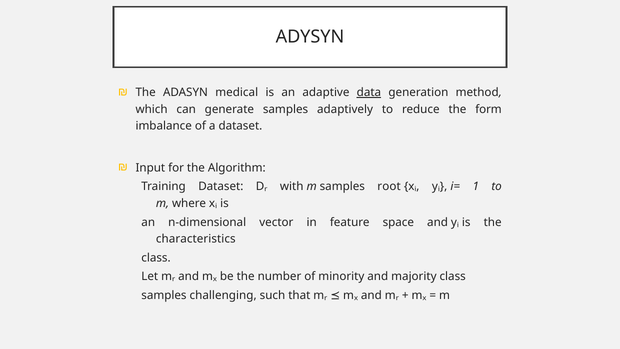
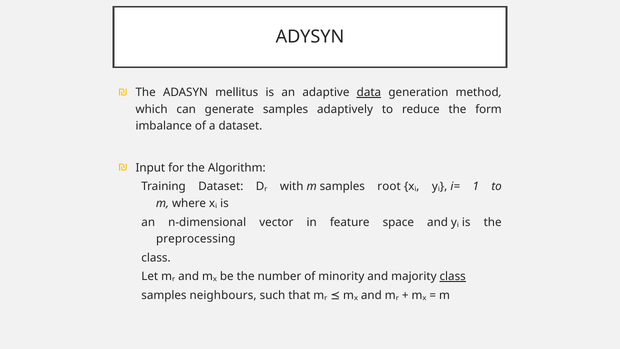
medical: medical -> mellitus (237, 92)
characteristics: characteristics -> preprocessing (196, 239)
class underline: none -> present (453, 276)
challenging: challenging -> neighbours (223, 295)
